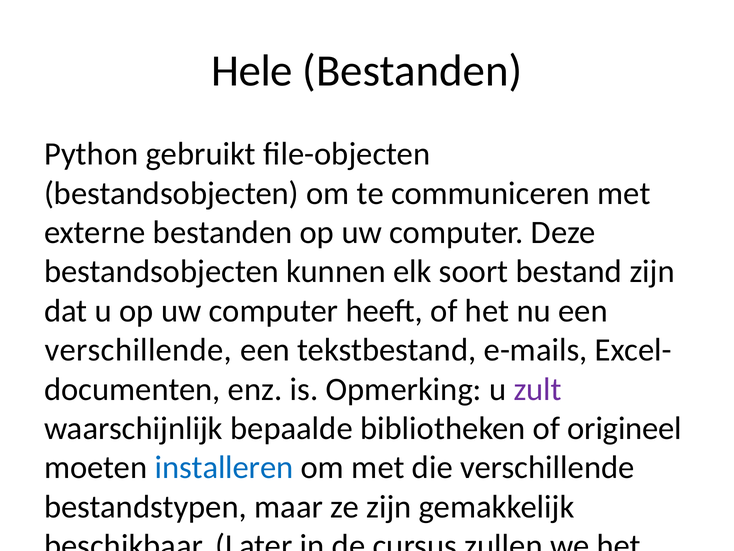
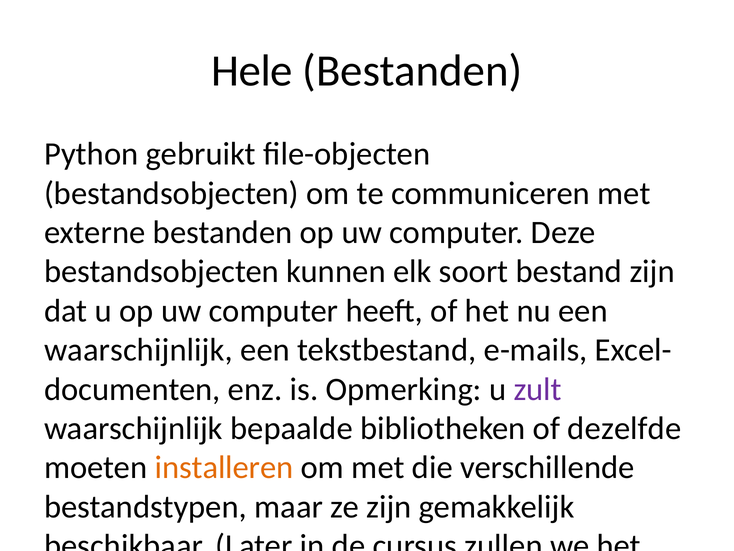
verschillende: verschillende -> waarschijnlijk (138, 350)
of origineel: origineel -> dezelfde (624, 428)
installeren colour: blue -> orange (224, 467)
